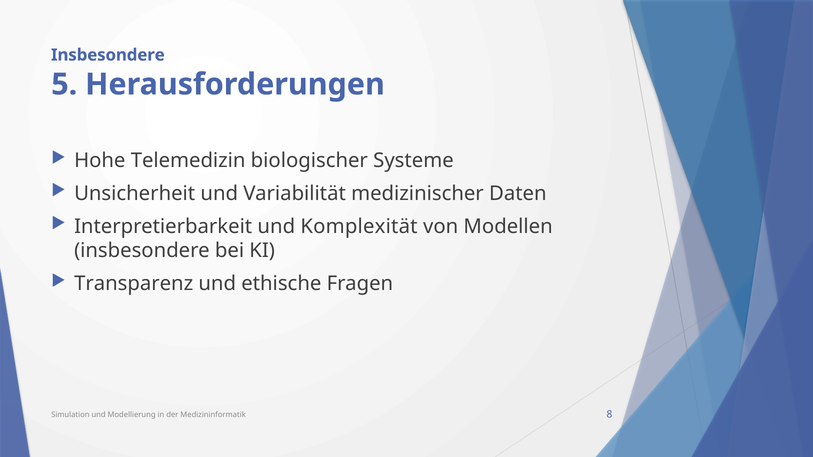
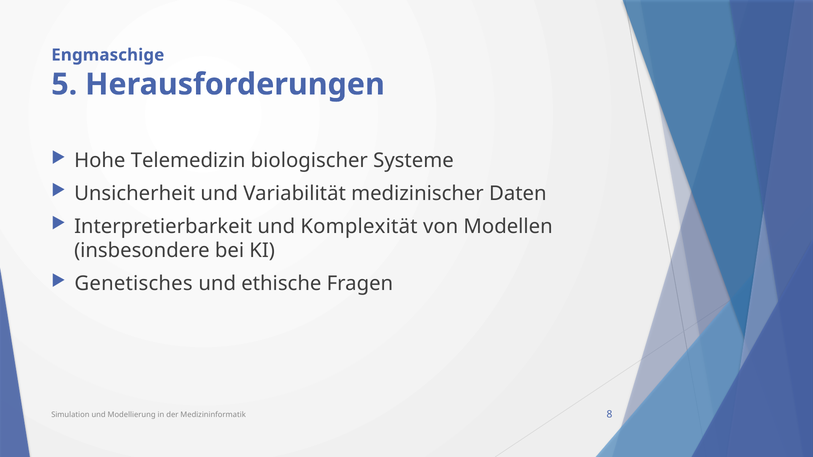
Insbesondere: Insbesondere -> Engmaschige (108, 55)
Transparenz: Transparenz -> Genetisches (134, 284)
